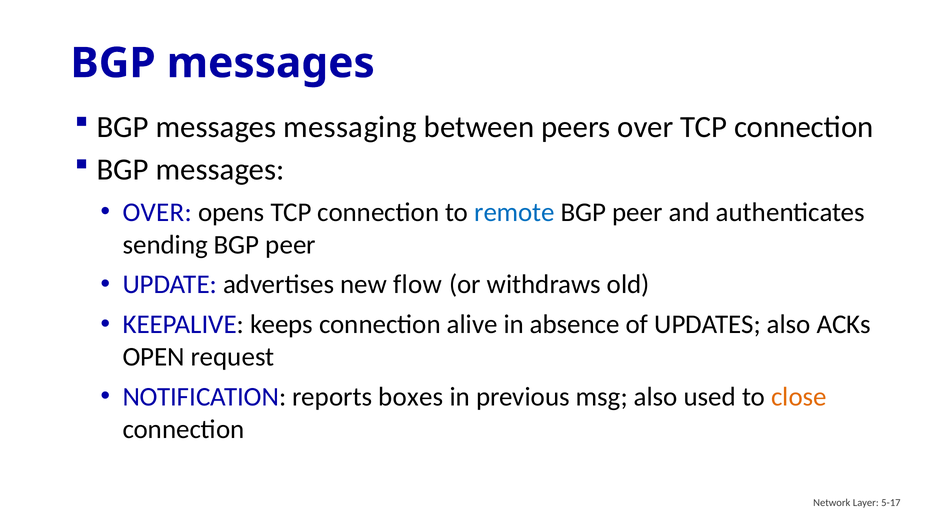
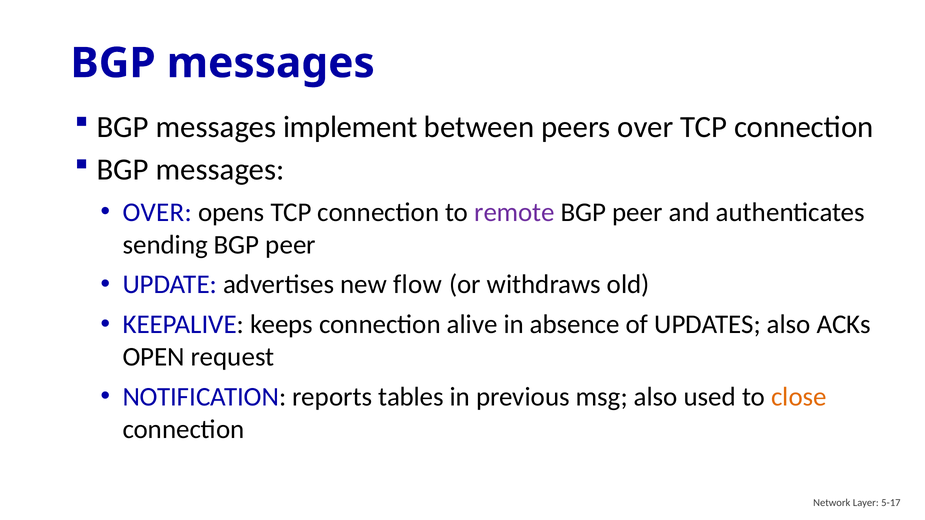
messaging: messaging -> implement (350, 127)
remote colour: blue -> purple (515, 212)
boxes: boxes -> tables (411, 397)
